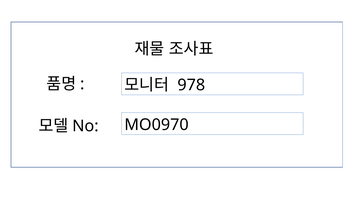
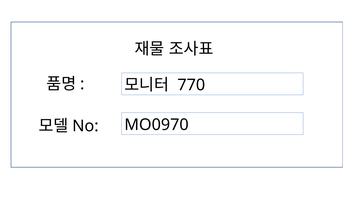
978: 978 -> 770 (191, 85)
